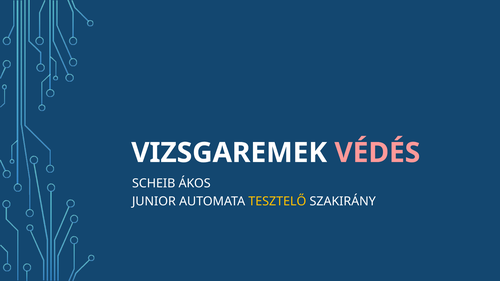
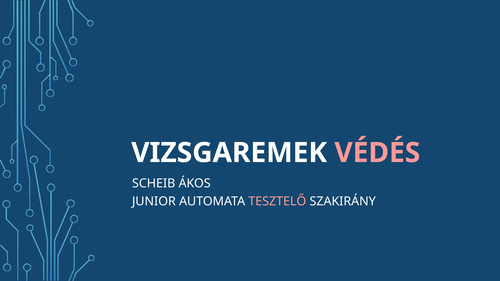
TESZTELŐ colour: yellow -> pink (277, 201)
